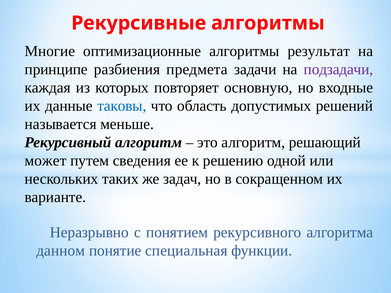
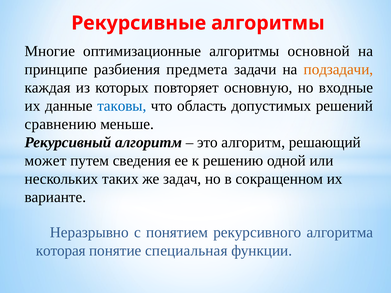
результат: результат -> основной (319, 51)
подзадачи colour: purple -> orange (338, 69)
называется: называется -> сравнению (61, 124)
данном: данном -> которая (61, 251)
